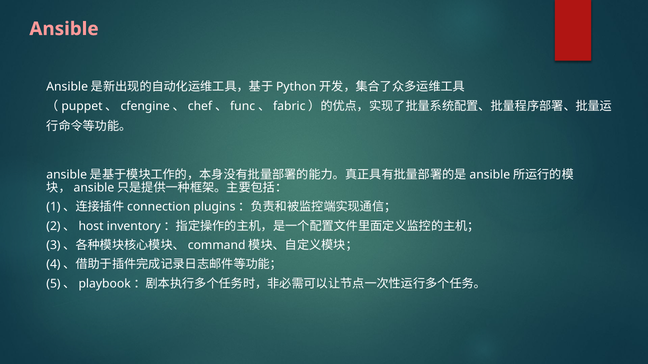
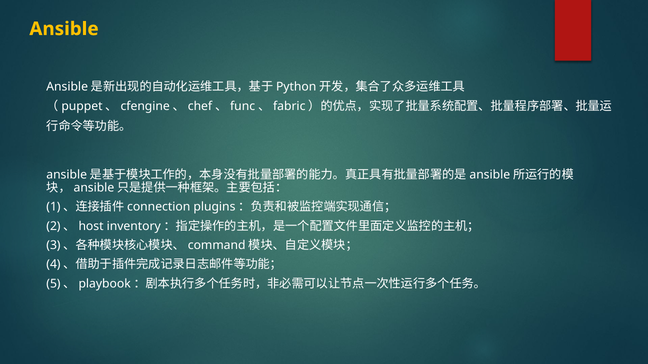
Ansible colour: pink -> yellow (64, 29)
